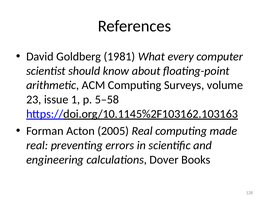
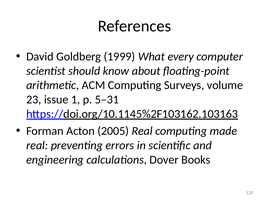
1981: 1981 -> 1999 (119, 56)
5‒58: 5‒58 -> 5‒31 (107, 99)
